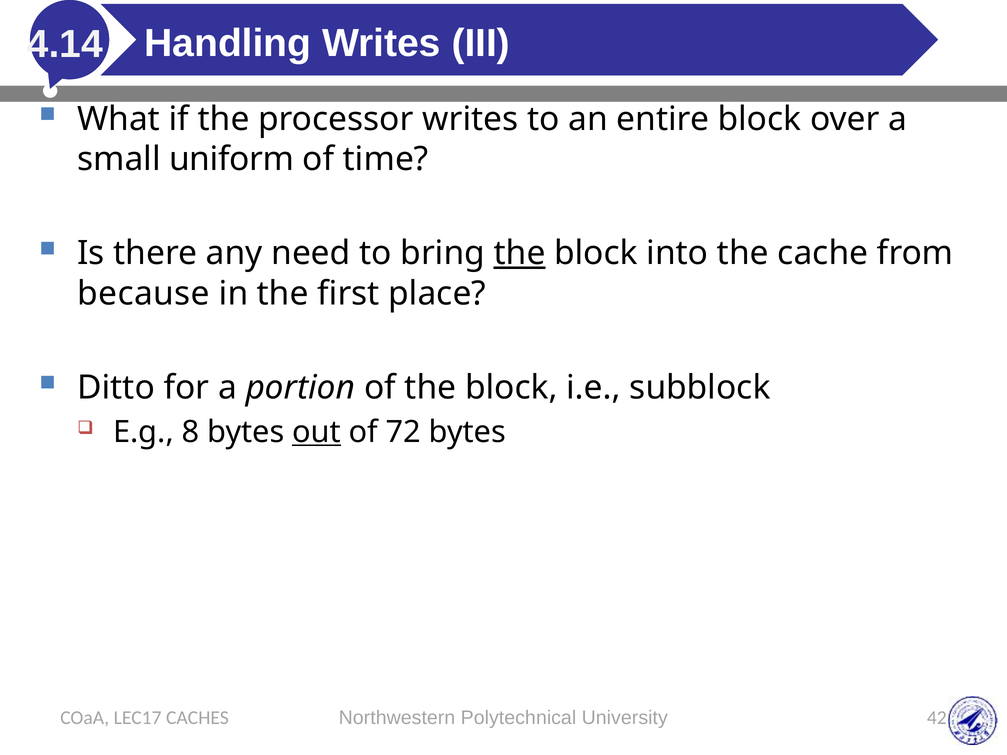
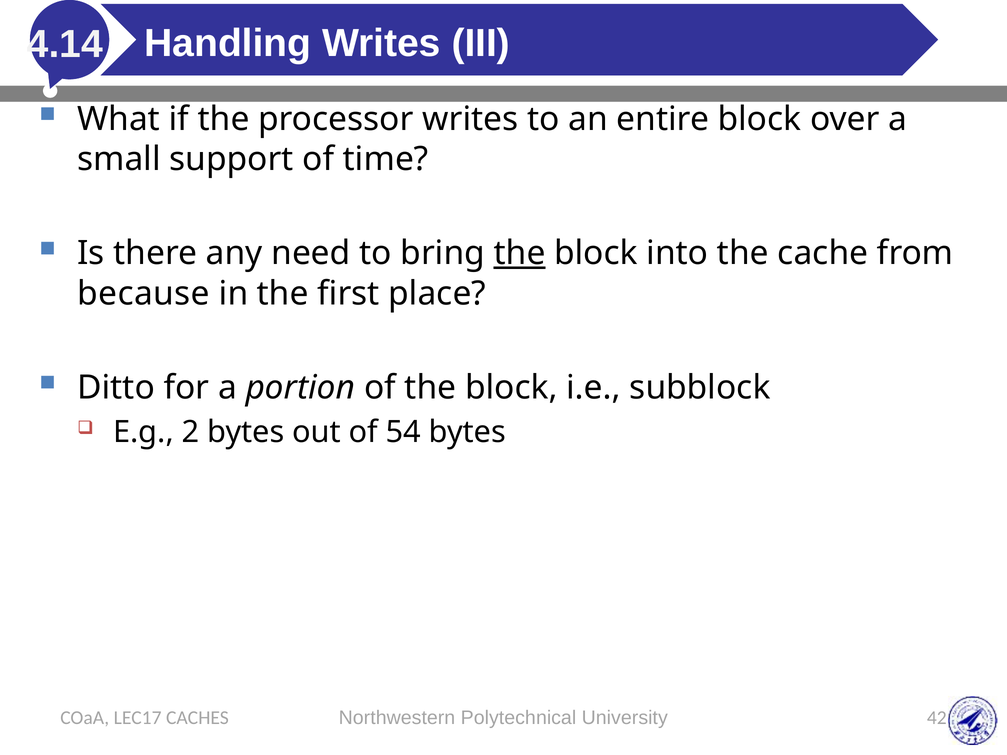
uniform: uniform -> support (232, 159)
8: 8 -> 2 (191, 432)
out underline: present -> none (316, 432)
72: 72 -> 54 (403, 432)
